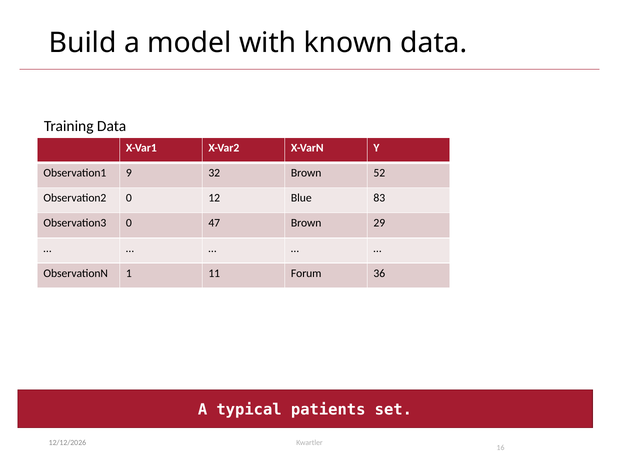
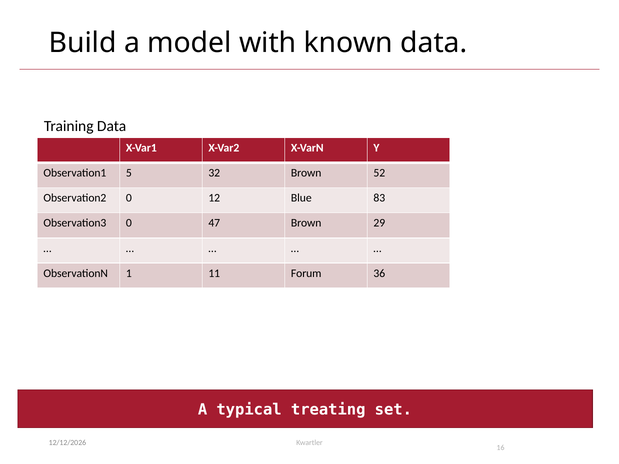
9: 9 -> 5 (129, 173)
patients: patients -> treating (328, 410)
